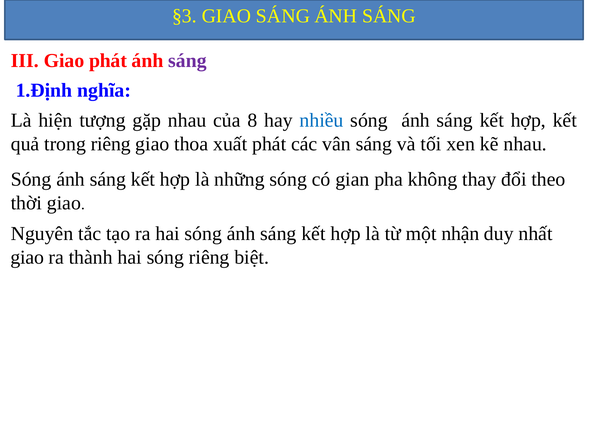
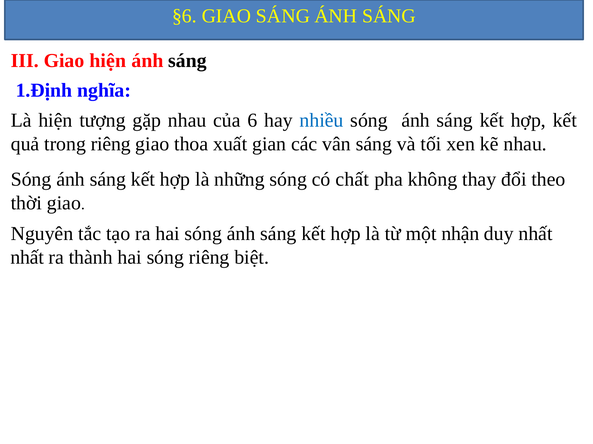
§3: §3 -> §6 (184, 16)
Giao phát: phát -> hiện (108, 61)
sáng colour: purple -> black (188, 61)
8: 8 -> 6 (252, 121)
xuất phát: phát -> gian (269, 144)
gian: gian -> chất (352, 180)
giao: giao -> nhất (27, 258)
